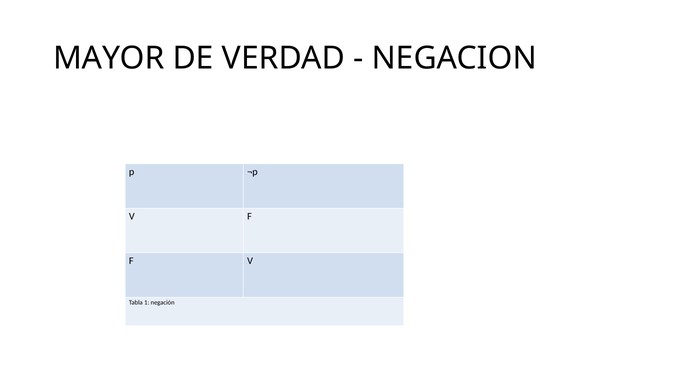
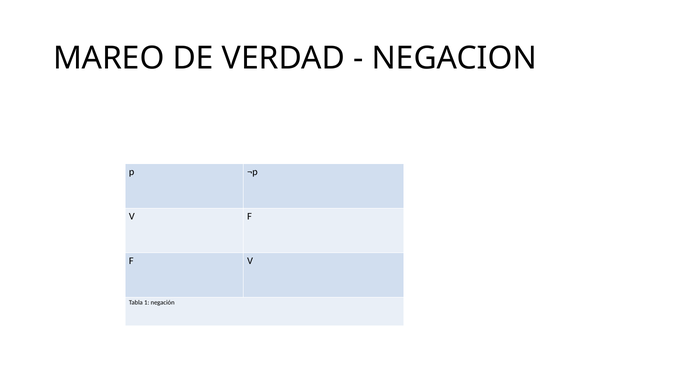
MAYOR: MAYOR -> MAREO (109, 58)
